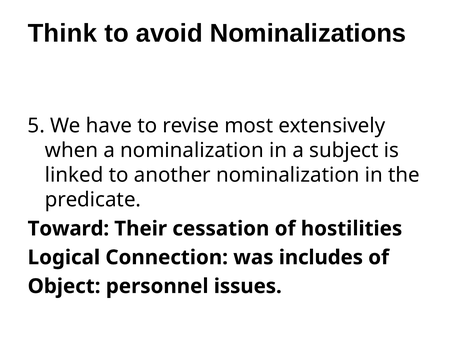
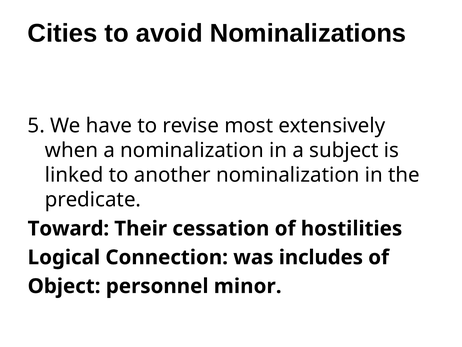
Think: Think -> Cities (63, 33)
issues: issues -> minor (248, 286)
